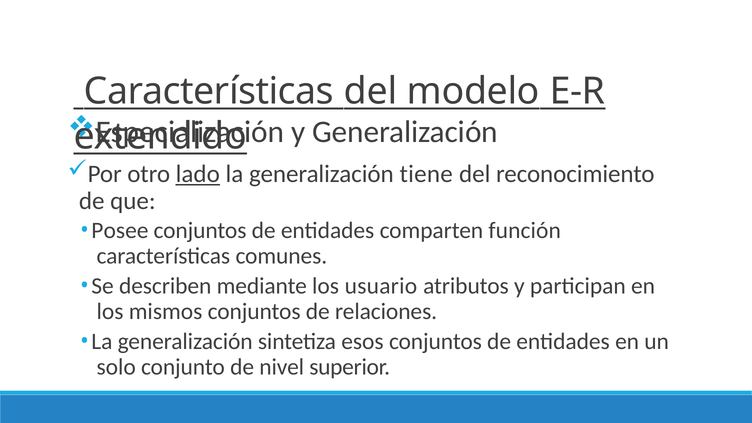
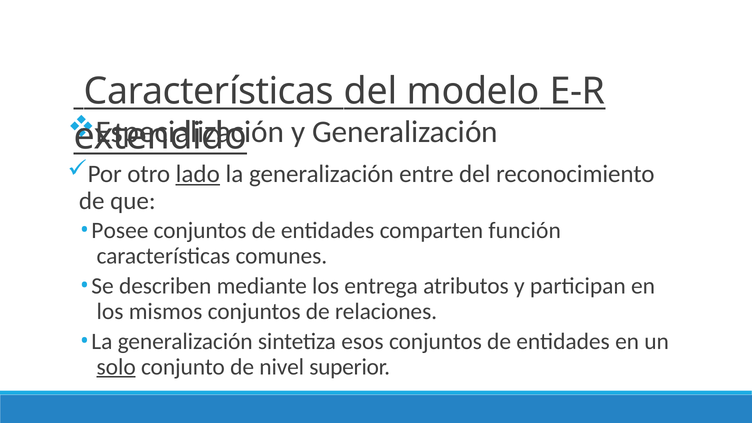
tiene: tiene -> entre (426, 174)
usuario: usuario -> entrega (381, 286)
solo underline: none -> present (116, 367)
